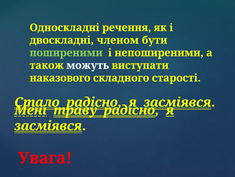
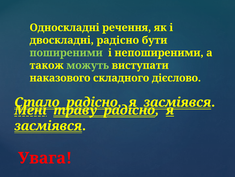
двоскладні членом: членом -> радісно (118, 40)
можуть colour: white -> light green (88, 65)
старості: старості -> дієслово (176, 78)
